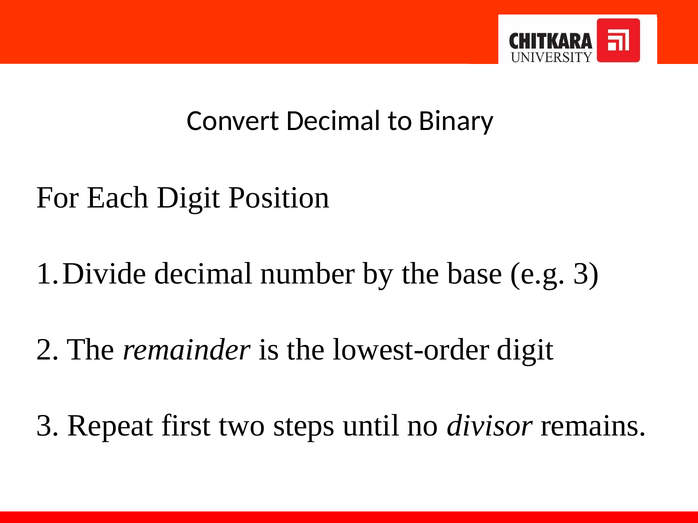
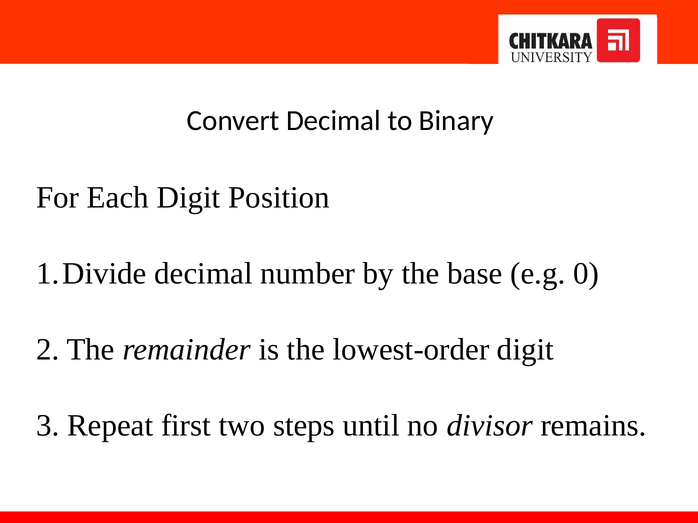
e.g 3: 3 -> 0 (586, 274)
